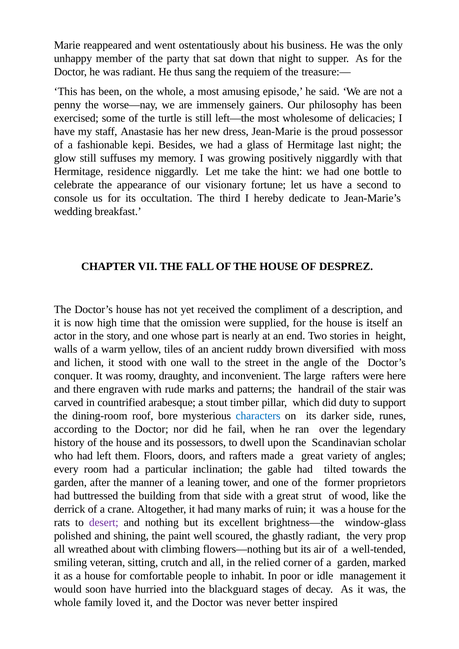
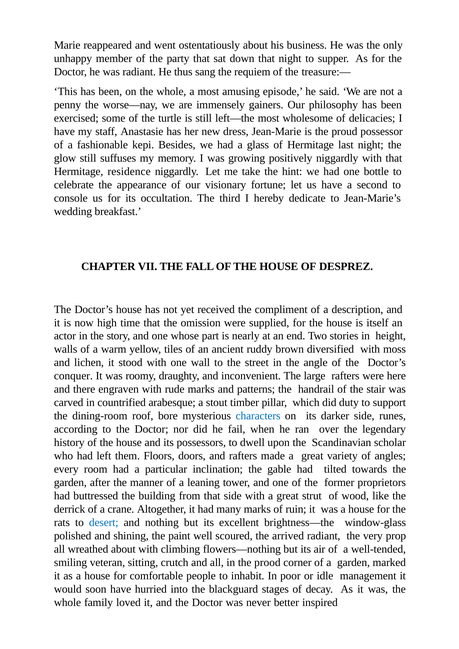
desert colour: purple -> blue (104, 523)
ghastly: ghastly -> arrived (288, 536)
relied: relied -> prood (267, 563)
